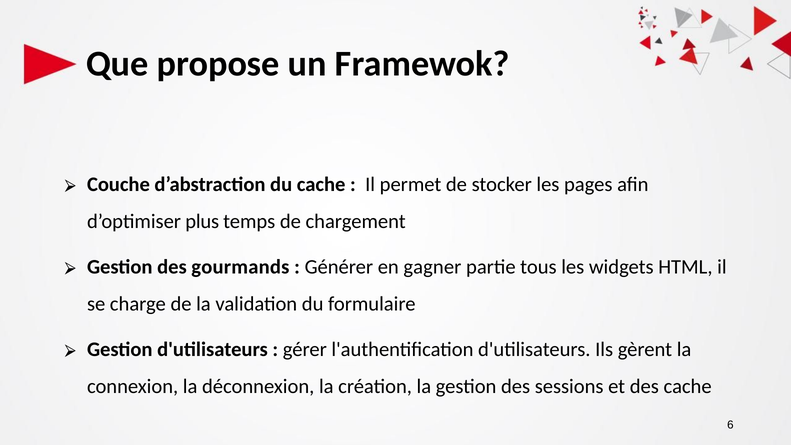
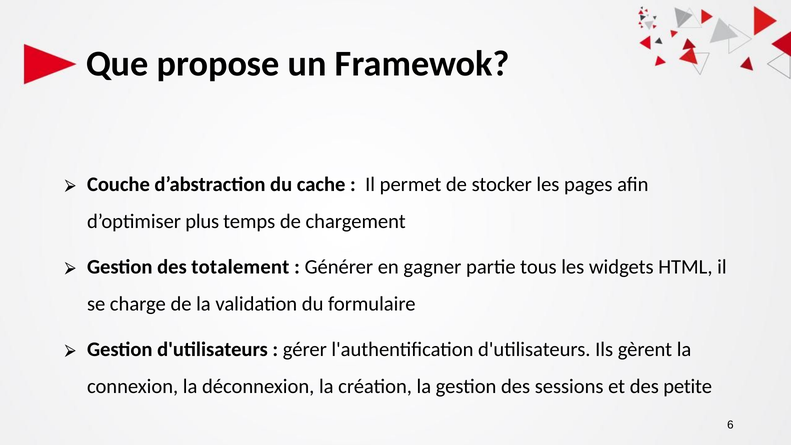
gourmands: gourmands -> totalement (240, 267)
des cache: cache -> petite (688, 386)
